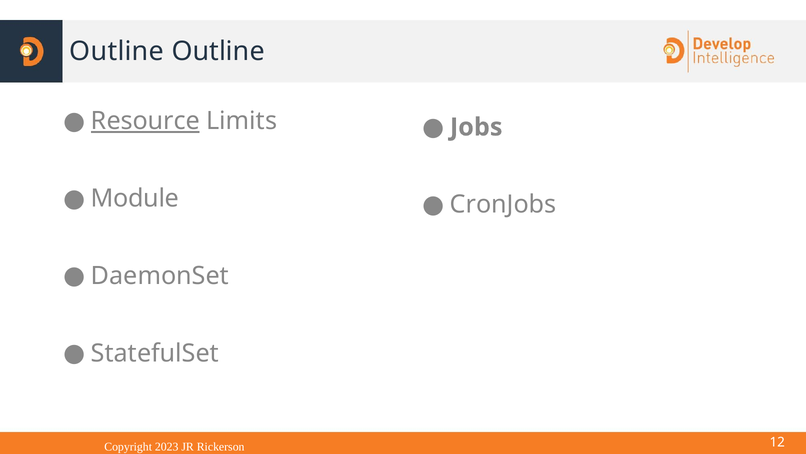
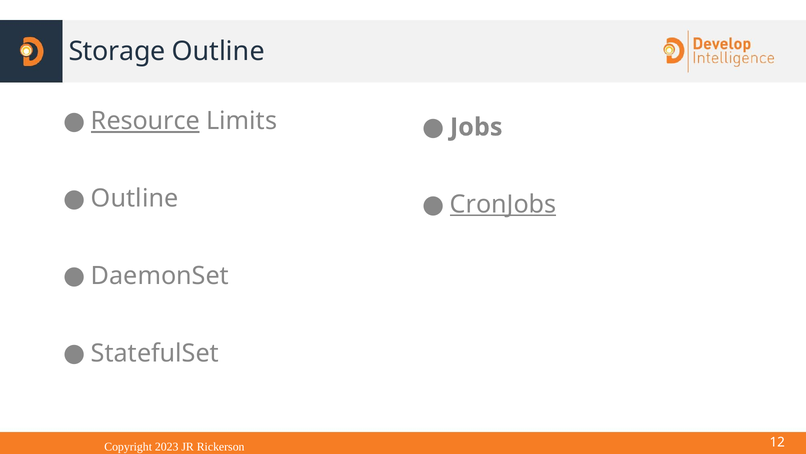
Outline: Outline -> Storage (117, 51)
Module: Module -> Outline (135, 198)
CronJobs underline: none -> present (503, 204)
